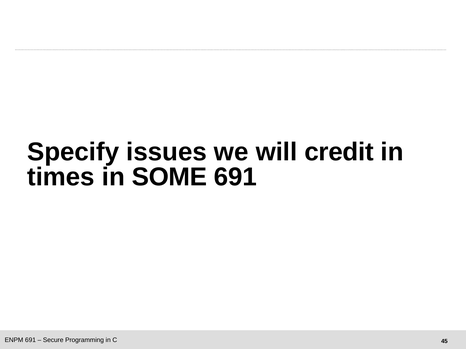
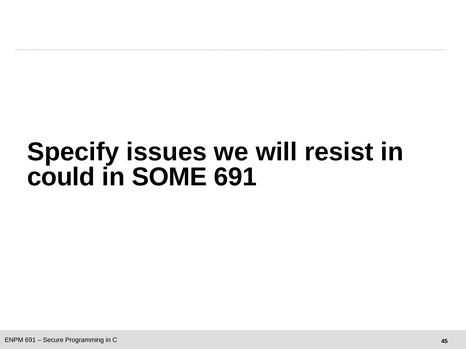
credit: credit -> resist (339, 152)
times: times -> could (61, 177)
